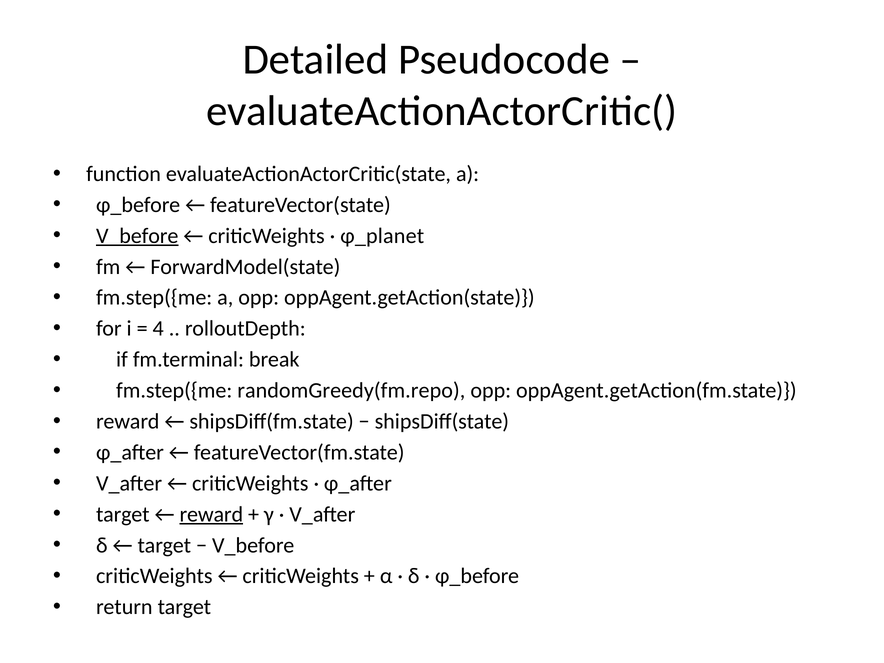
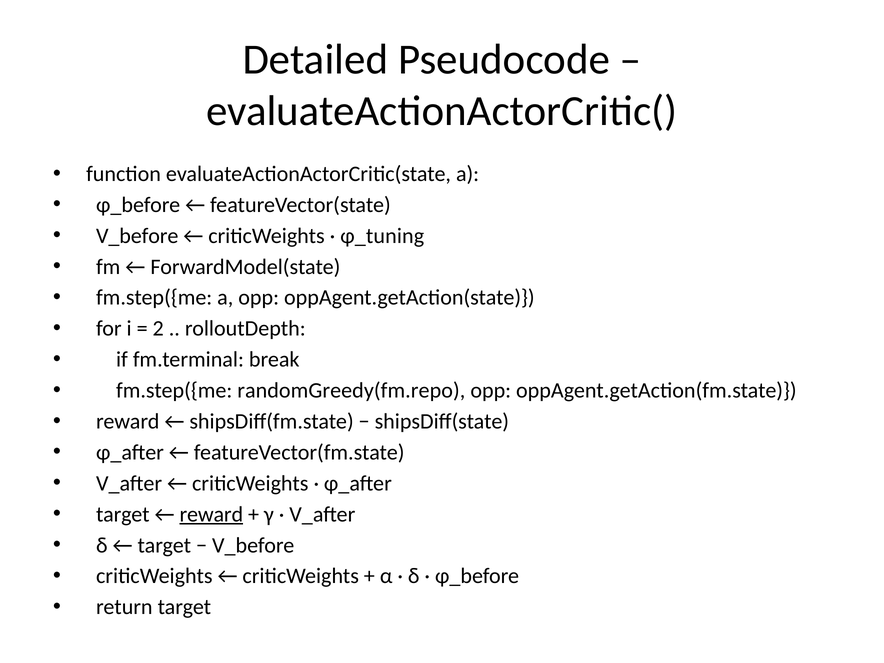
V_before underline: present -> none (137, 236)
φ_planet: φ_planet -> φ_tuning (382, 236)
4: 4 -> 2 (158, 329)
